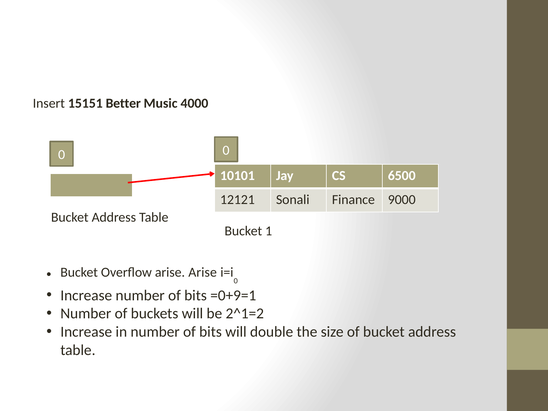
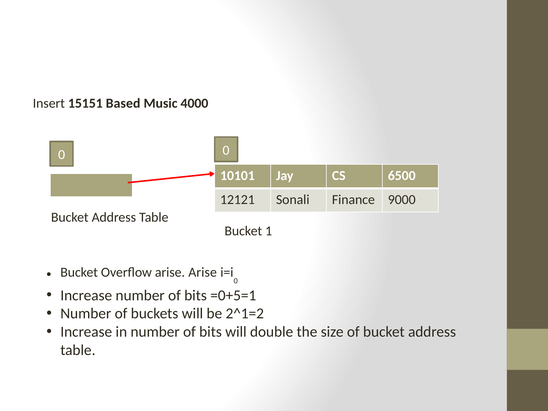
Better: Better -> Based (123, 103)
=0+9=1: =0+9=1 -> =0+5=1 (233, 295)
